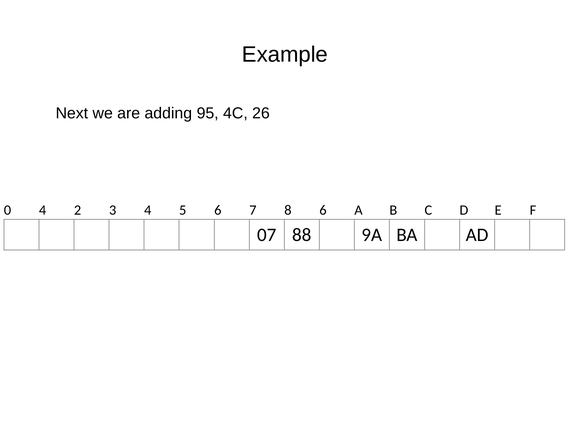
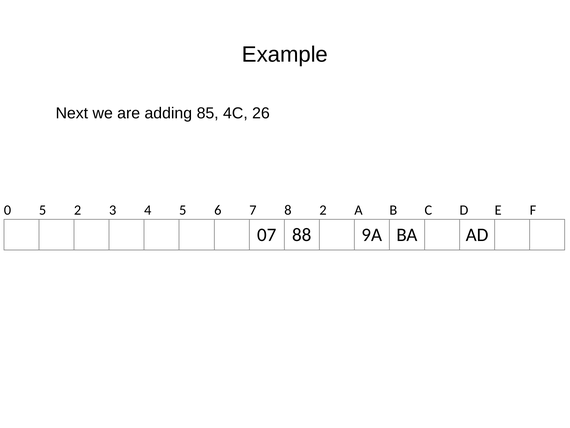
95: 95 -> 85 (208, 113)
0 4: 4 -> 5 (43, 210)
8 6: 6 -> 2 (323, 210)
